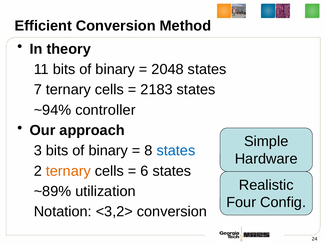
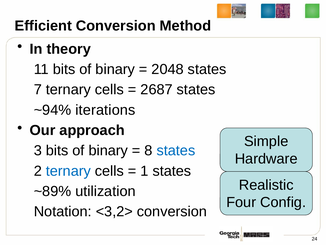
2183: 2183 -> 2687 (157, 89)
controller: controller -> iterations (105, 110)
ternary colour: orange -> blue (68, 171)
6: 6 -> 1 (144, 171)
